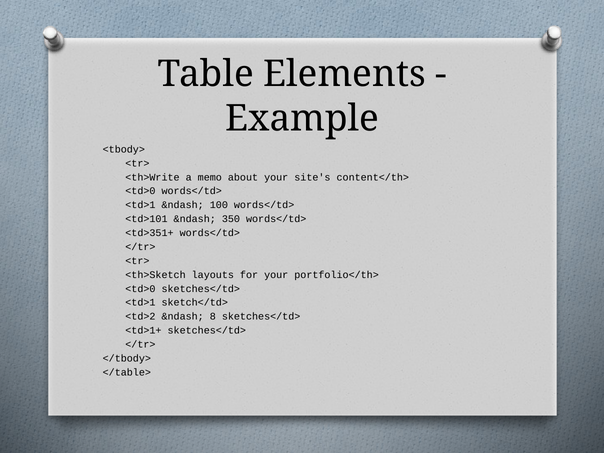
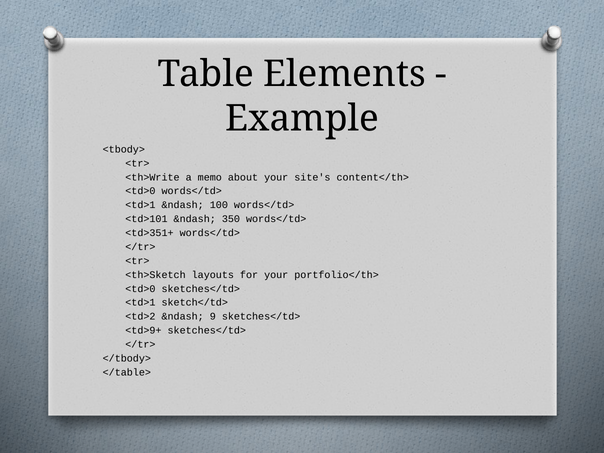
8: 8 -> 9 (213, 317)
<td>1+: <td>1+ -> <td>9+ (143, 330)
